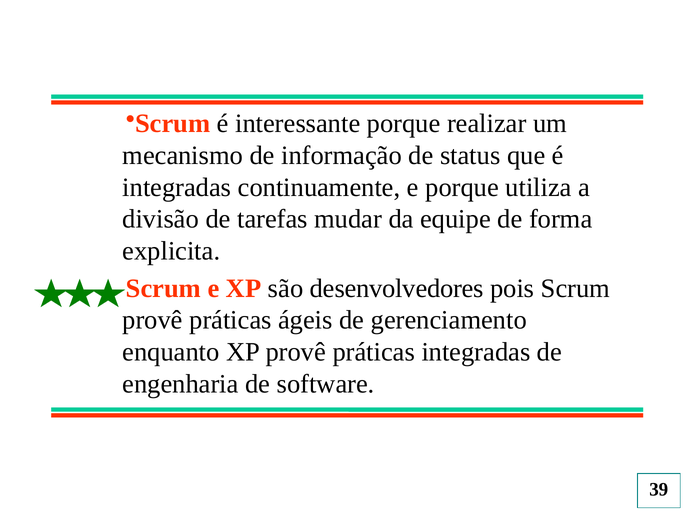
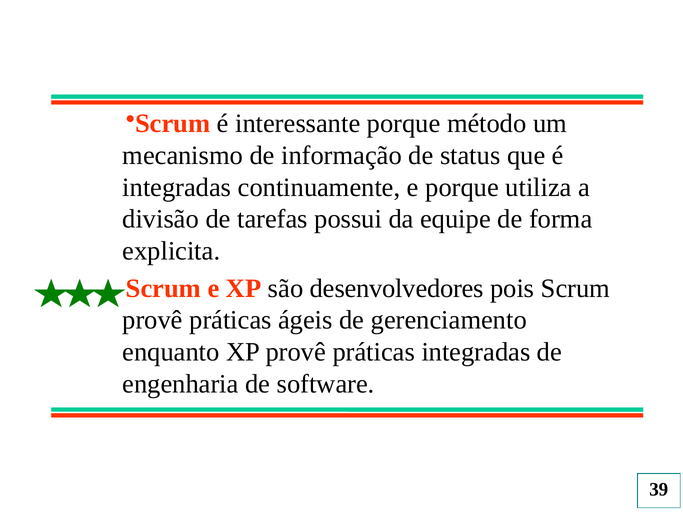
realizar: realizar -> método (487, 124)
mudar: mudar -> possui (348, 219)
